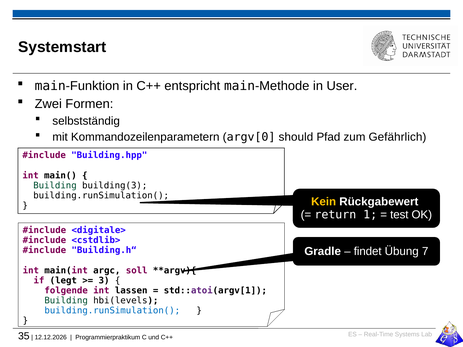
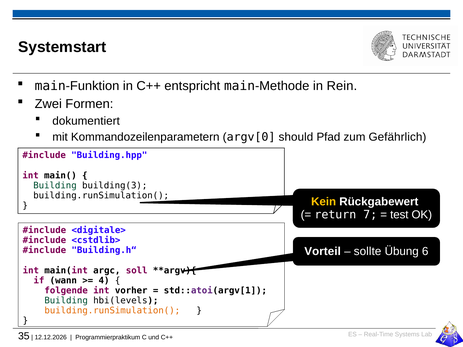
User: User -> Rein (342, 86)
selbstständig: selbstständig -> dokumentiert (86, 121)
1: 1 -> 7 (370, 215)
Gradle: Gradle -> Vorteil (323, 252)
findet: findet -> sollte (368, 252)
7: 7 -> 6 (425, 252)
legt: legt -> wann (63, 281)
3: 3 -> 4 (104, 281)
lassen: lassen -> vorher (131, 291)
building.runSimulation( colour: blue -> orange (112, 311)
